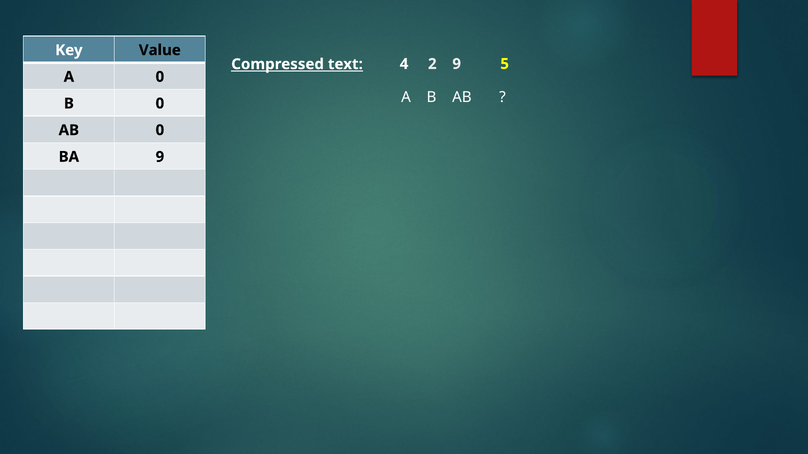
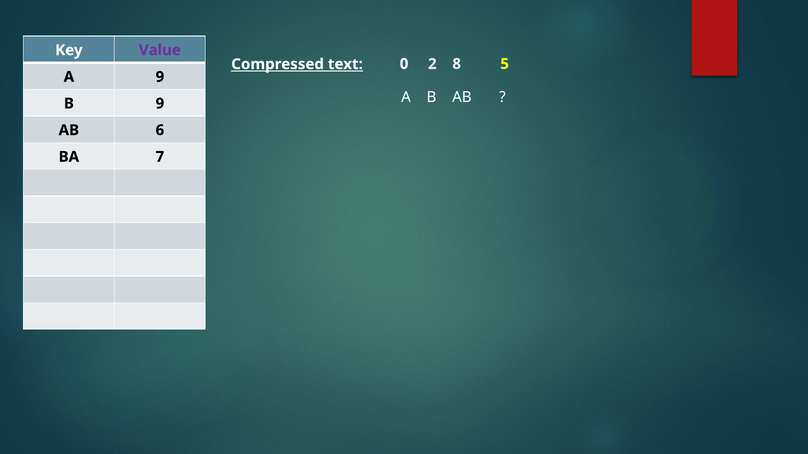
Value colour: black -> purple (160, 50)
4: 4 -> 0 (404, 64)
2 9: 9 -> 8 (457, 64)
A 0: 0 -> 9 (160, 77)
B 0: 0 -> 9 (160, 104)
AB 0: 0 -> 6 (160, 130)
BA 9: 9 -> 7 (160, 157)
